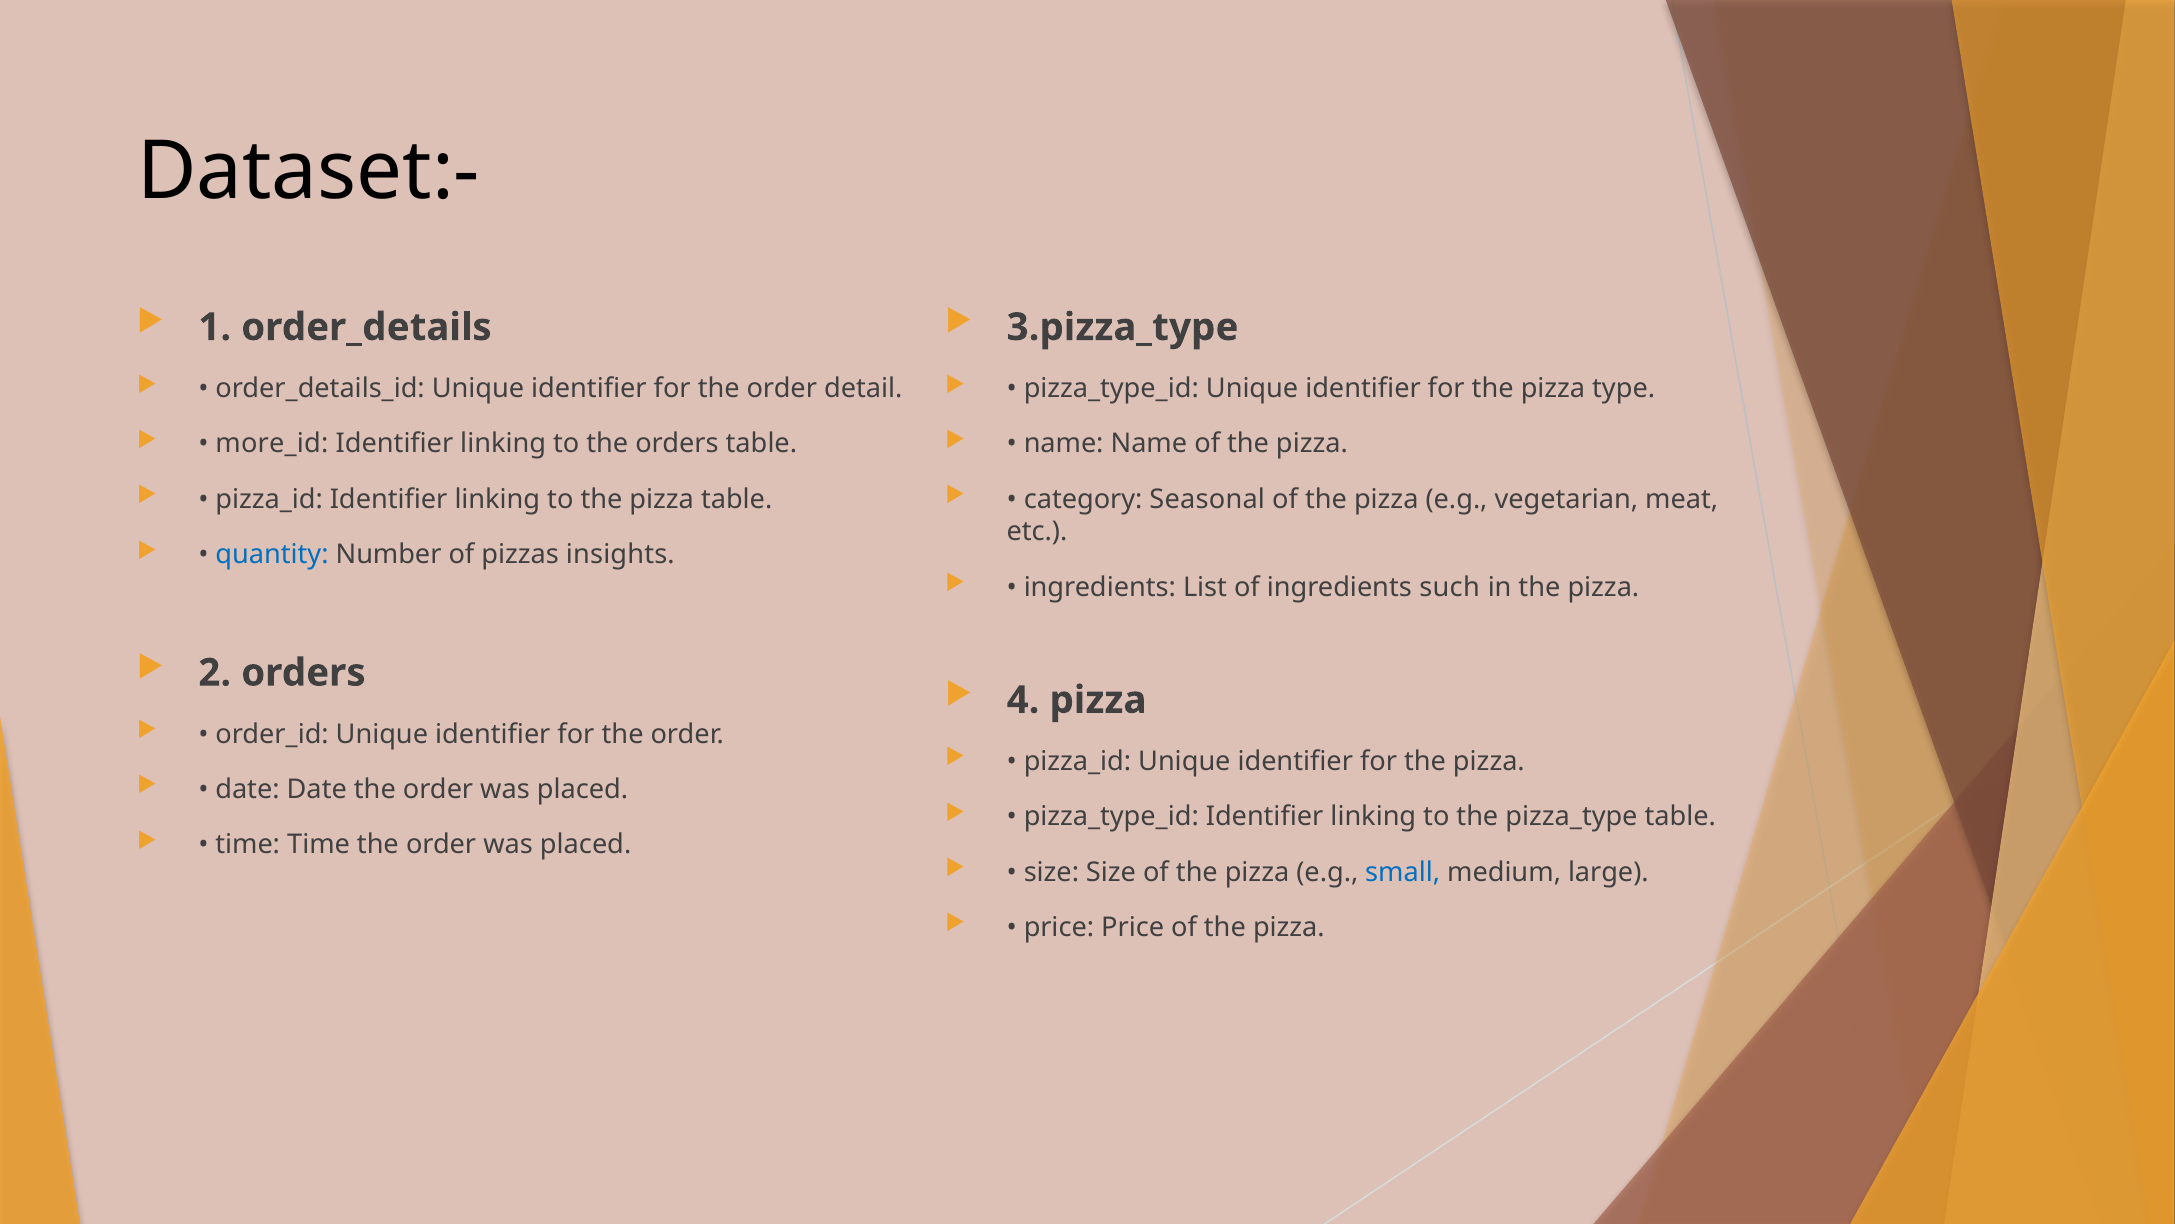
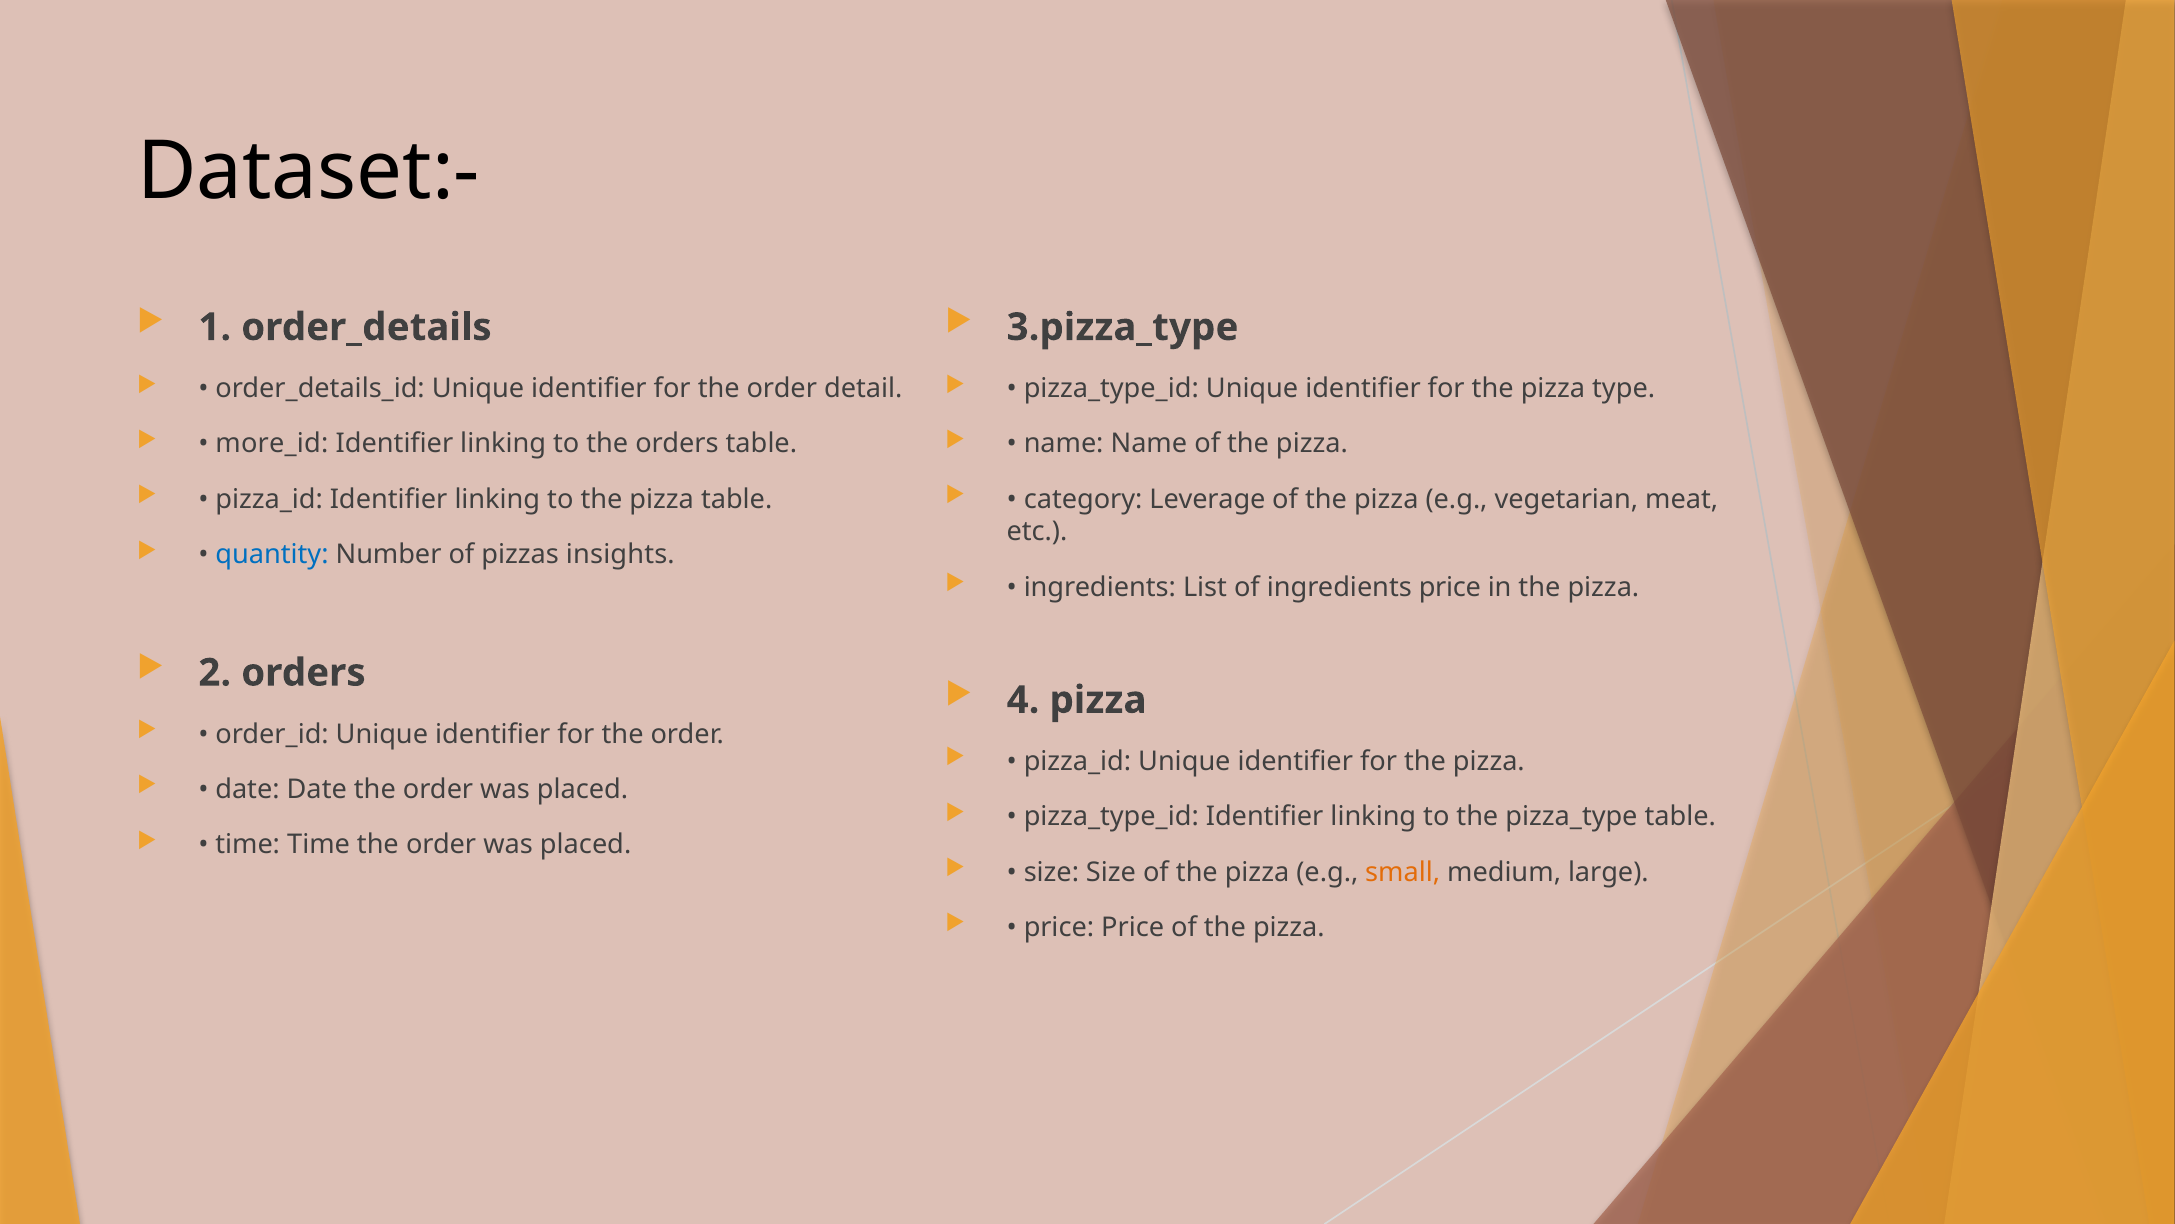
Seasonal: Seasonal -> Leverage (1207, 499)
ingredients such: such -> price (1450, 587)
small colour: blue -> orange (1403, 872)
